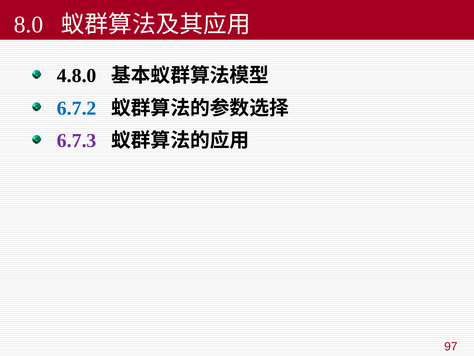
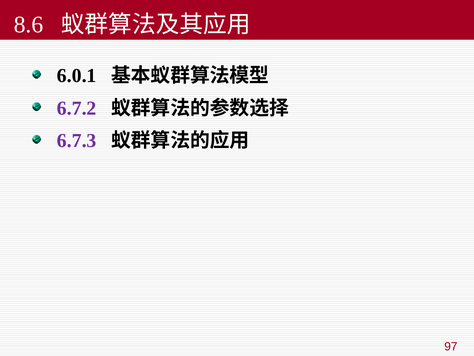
8.0: 8.0 -> 8.6 (29, 25)
4.8.0: 4.8.0 -> 6.0.1 (77, 76)
6.7.2 colour: blue -> purple (77, 108)
